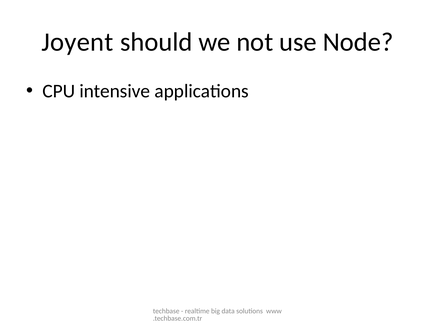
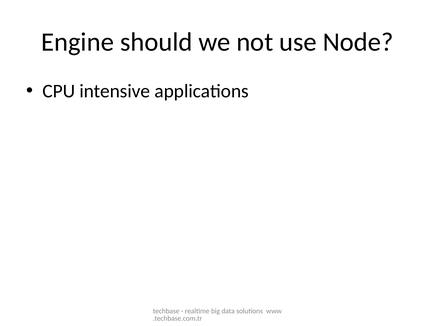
Joyent: Joyent -> Engine (78, 42)
